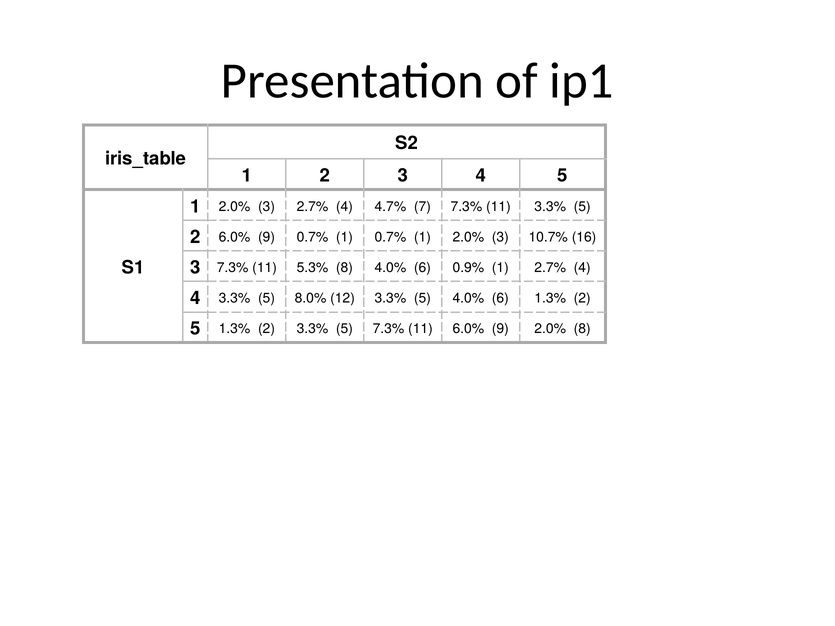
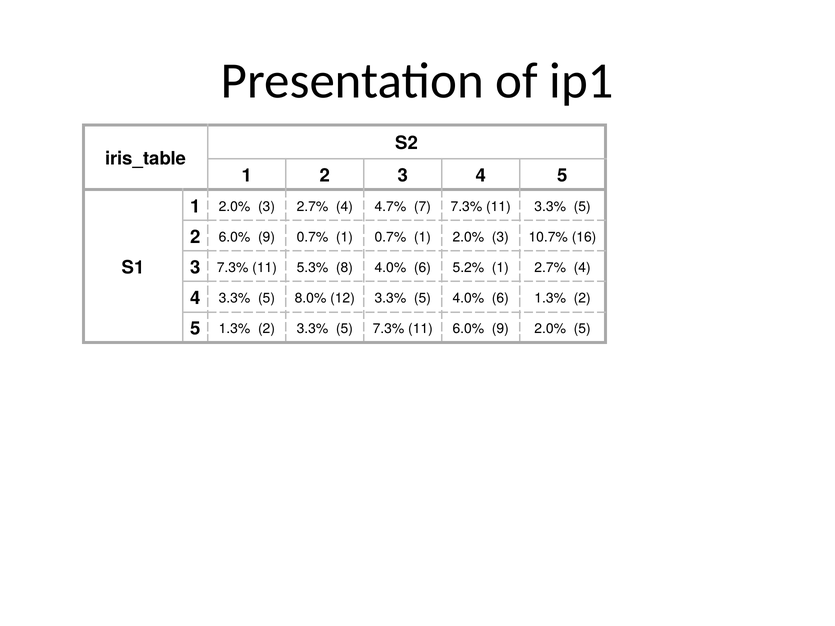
0.9%: 0.9% -> 5.2% (468, 268)
2.0% 8: 8 -> 5 (582, 329)
